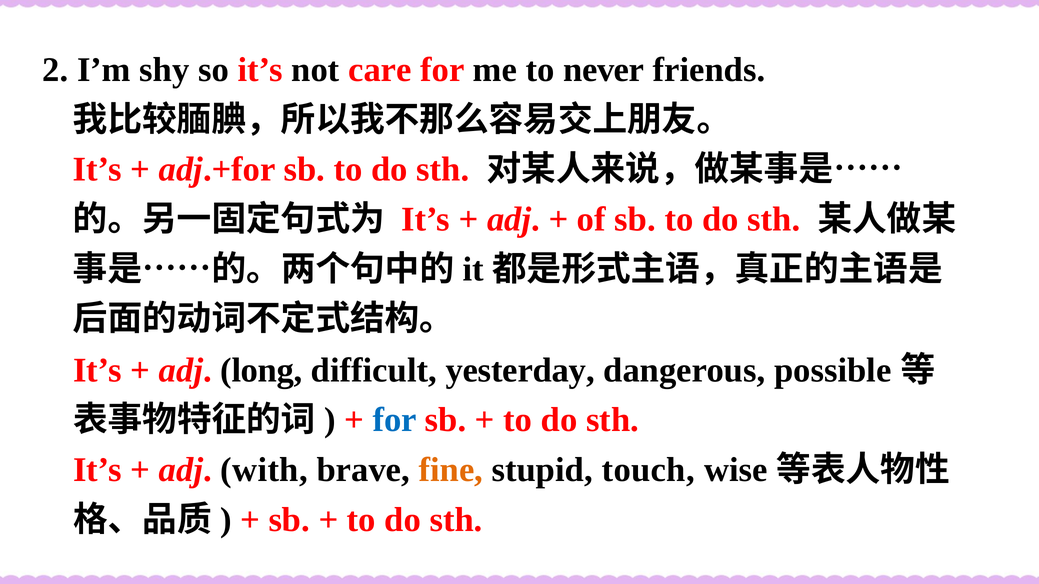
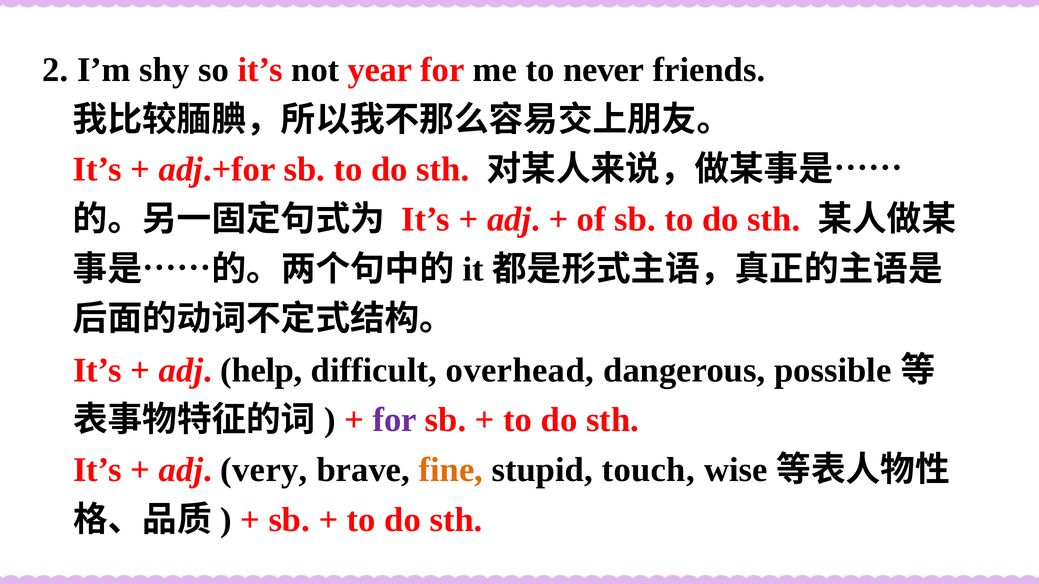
care: care -> year (380, 70)
long: long -> help (262, 370)
yesterday: yesterday -> overhead (520, 370)
for colour: blue -> purple (395, 420)
with: with -> very (264, 470)
